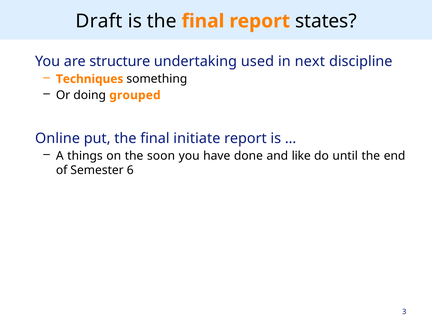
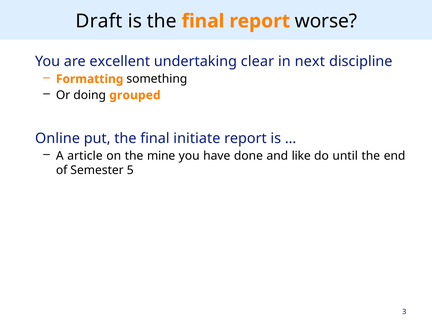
states: states -> worse (326, 21)
structure: structure -> excellent (120, 62)
used: used -> clear (257, 62)
Techniques: Techniques -> Formatting (90, 79)
things: things -> article (85, 156)
soon: soon -> mine (161, 156)
6: 6 -> 5 (130, 170)
